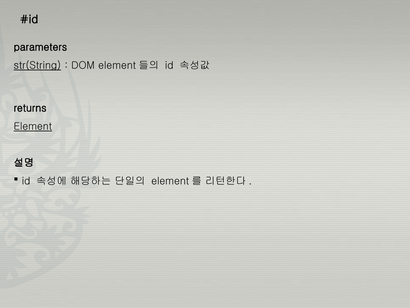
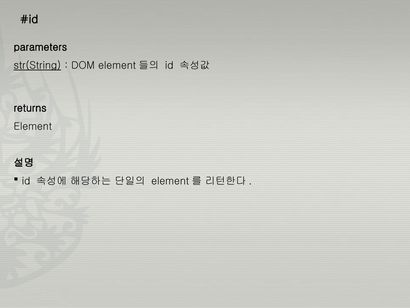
Element underline: present -> none (33, 126)
